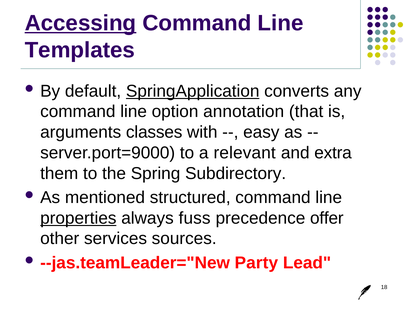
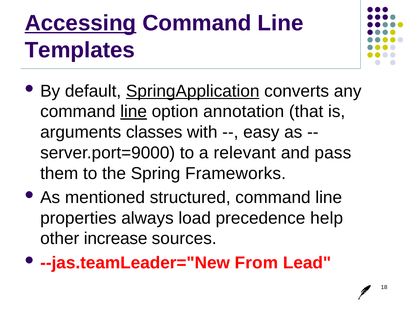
line underline: none -> present (134, 112)
extra: extra -> pass (333, 153)
Subdirectory: Subdirectory -> Frameworks (236, 173)
properties underline: present -> none (78, 218)
fuss: fuss -> load (195, 218)
offer: offer -> help (327, 218)
services: services -> increase (116, 239)
Party: Party -> From (256, 263)
